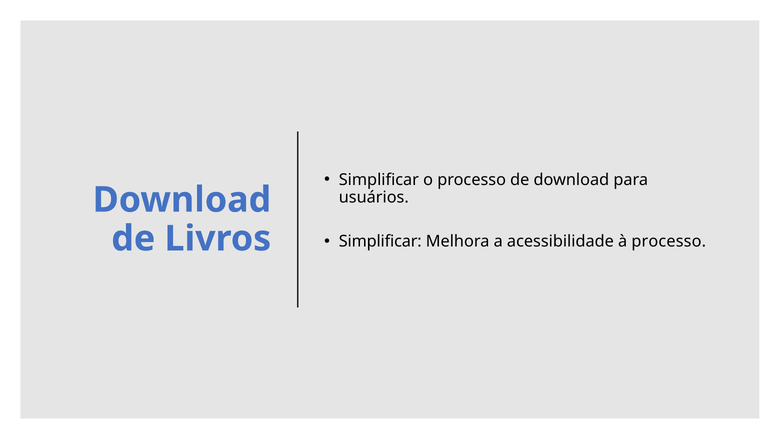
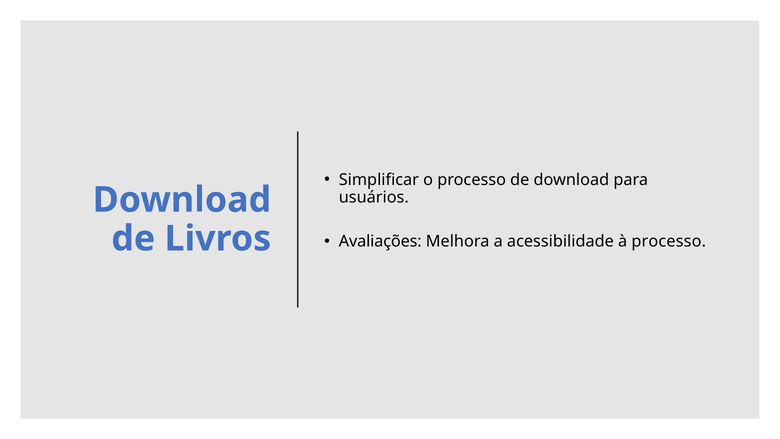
Simplificar: Simplificar -> Avaliações (380, 241)
